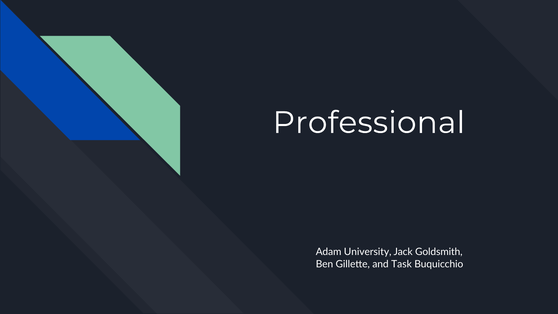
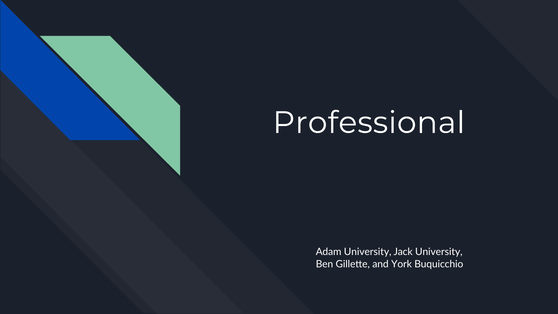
Jack Goldsmith: Goldsmith -> University (439, 252)
Task: Task -> York (402, 264)
